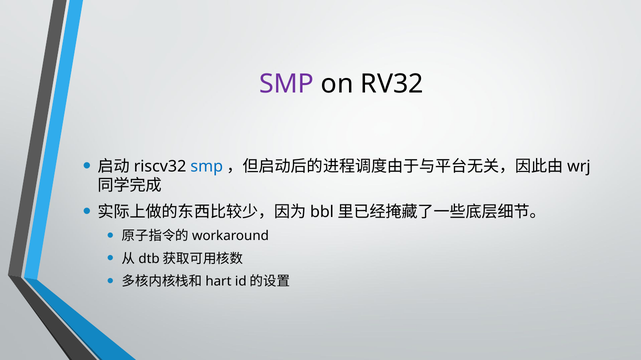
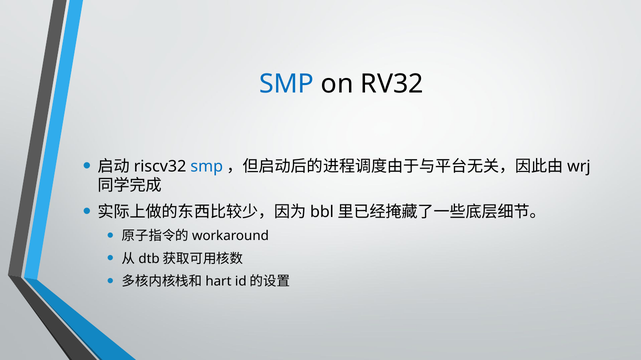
SMP colour: purple -> blue (287, 84)
